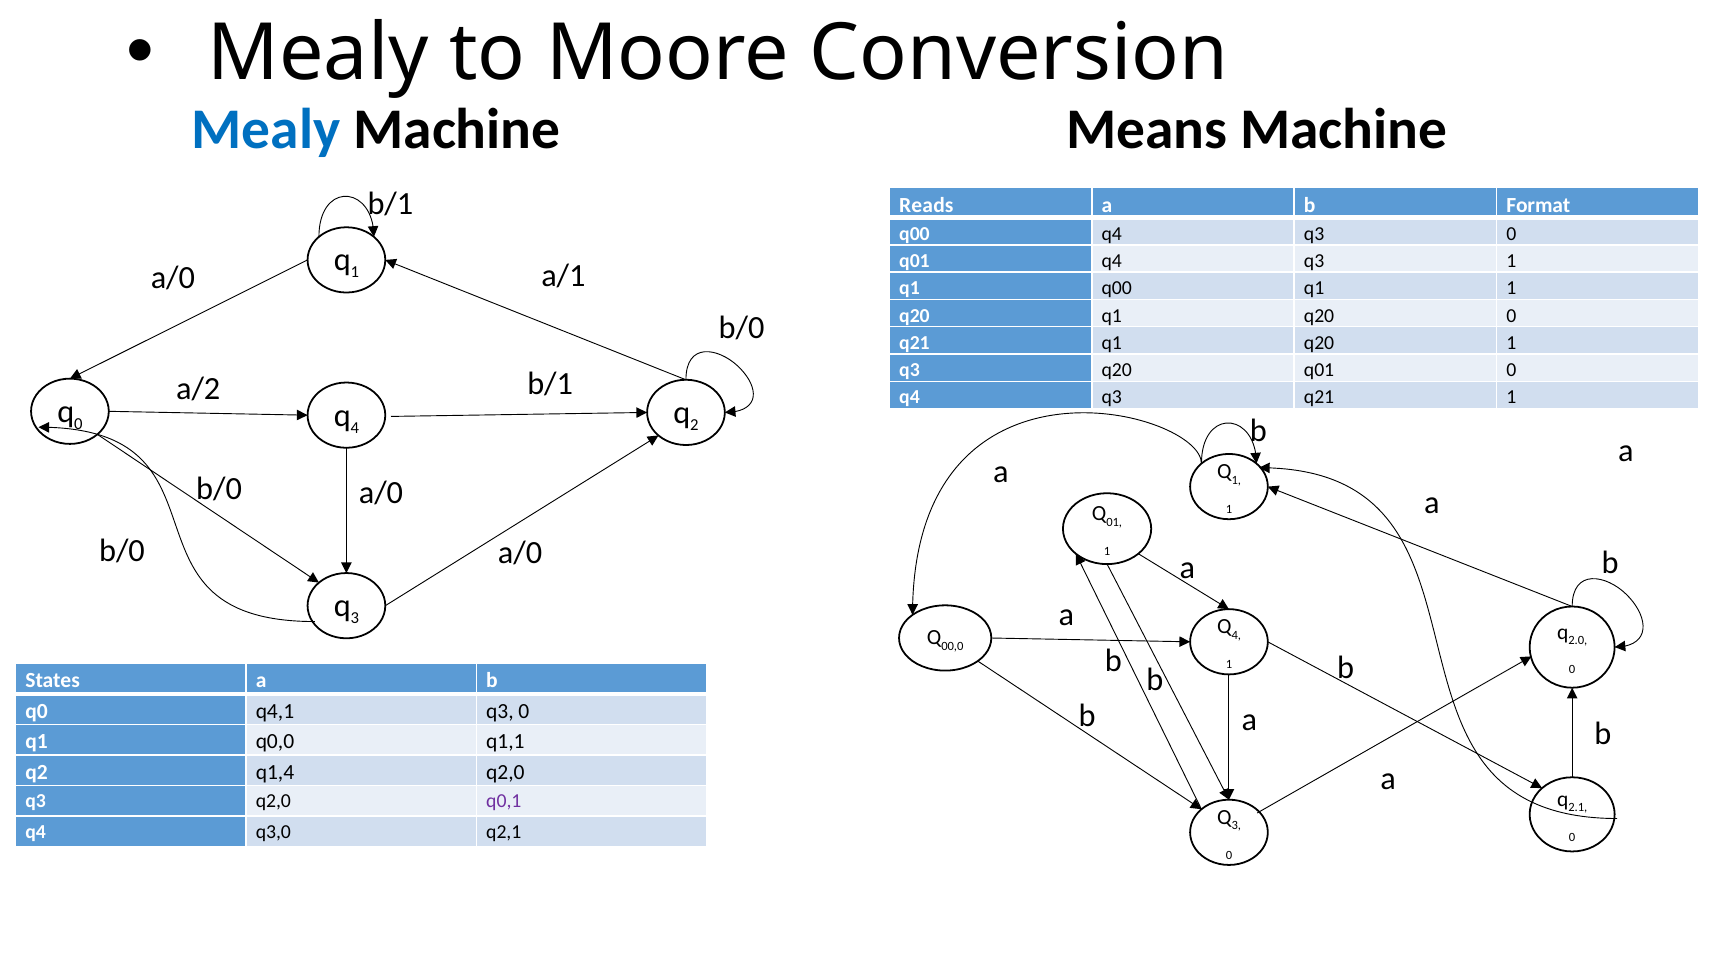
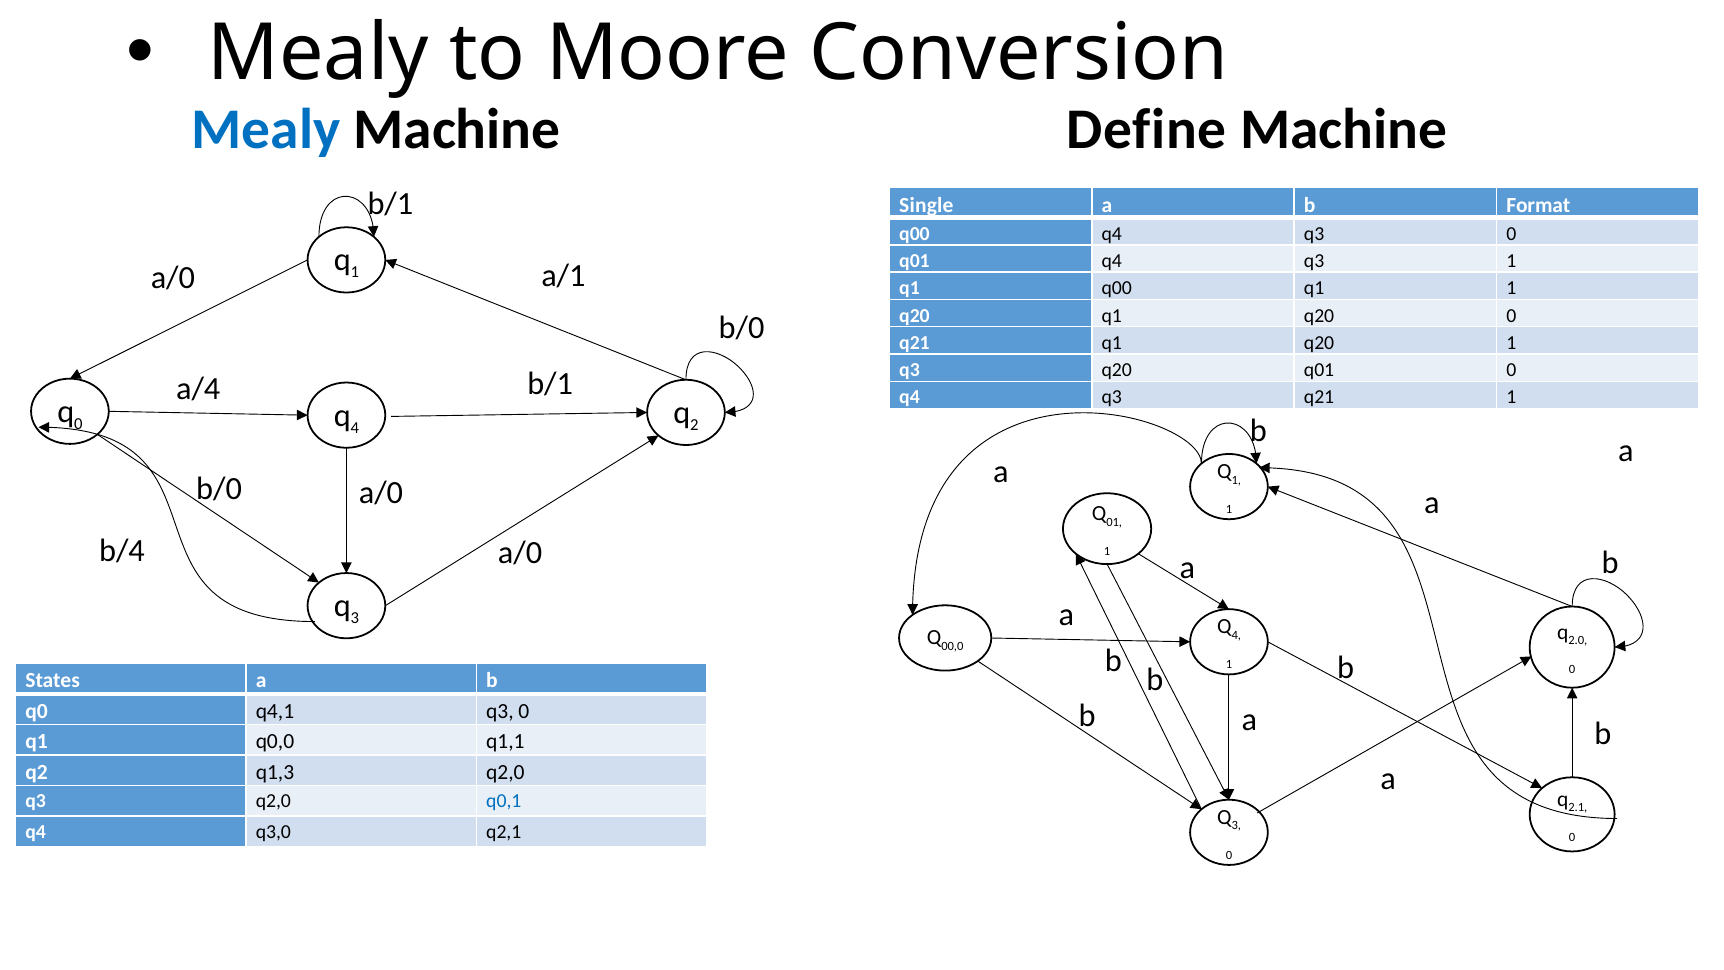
Means: Means -> Define (1147, 129)
Reads: Reads -> Single (926, 205)
a/2: a/2 -> a/4 (198, 388)
b/0: b/0 -> b/4 (122, 551)
q1,4: q1,4 -> q1,3 (275, 772)
q0,1 colour: purple -> blue (504, 801)
